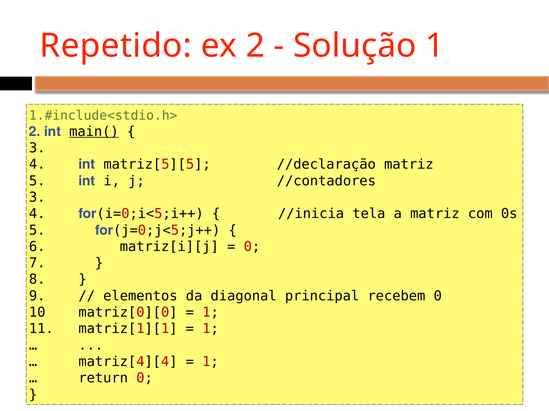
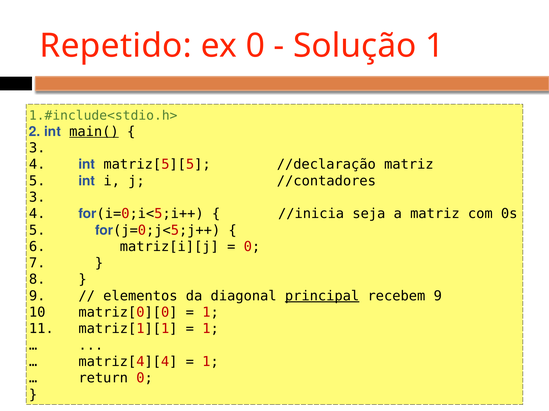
ex 2: 2 -> 0 (255, 46)
tela: tela -> seja (369, 214)
principal underline: none -> present (322, 296)
recebem 0: 0 -> 9 (438, 296)
